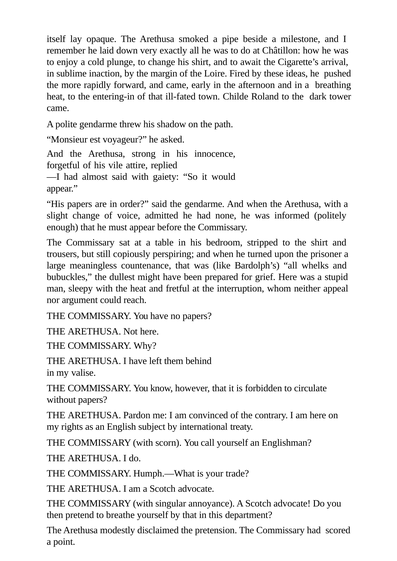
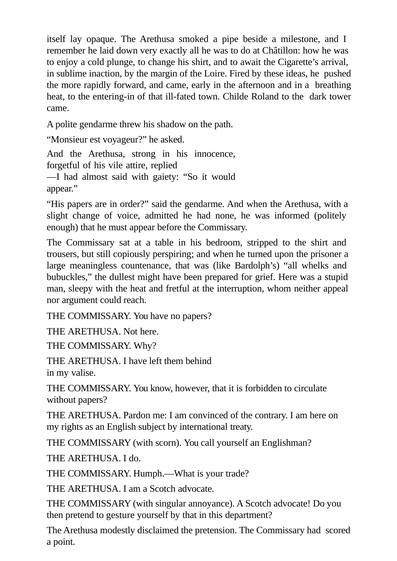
breathe: breathe -> gesture (120, 516)
